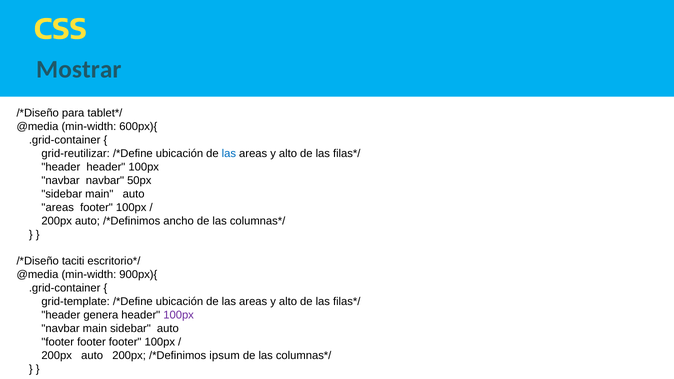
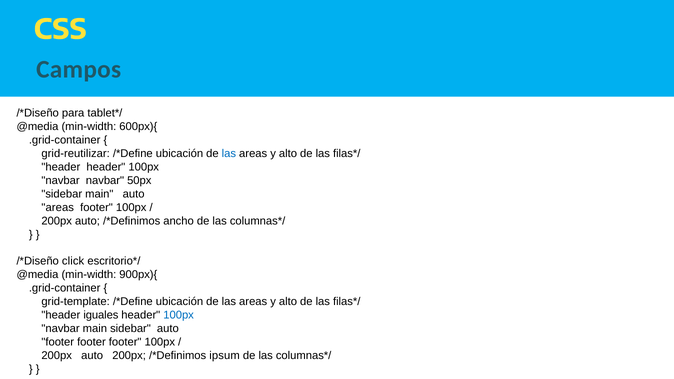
Mostrar: Mostrar -> Campos (79, 69)
taciti: taciti -> click (73, 261)
genera: genera -> iguales (101, 315)
100px colour: purple -> blue (179, 315)
